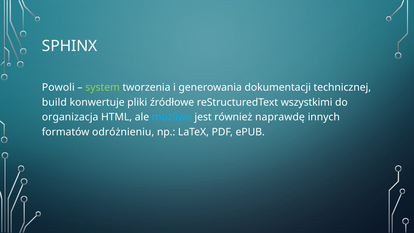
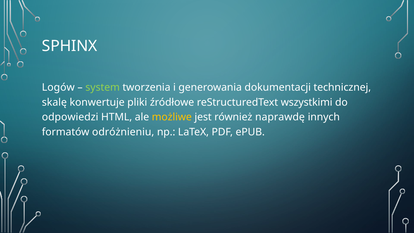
Powoli: Powoli -> Logów (58, 87)
build: build -> skalę (54, 102)
organizacja: organizacja -> odpowiedzi (70, 117)
możliwe colour: light blue -> yellow (172, 117)
